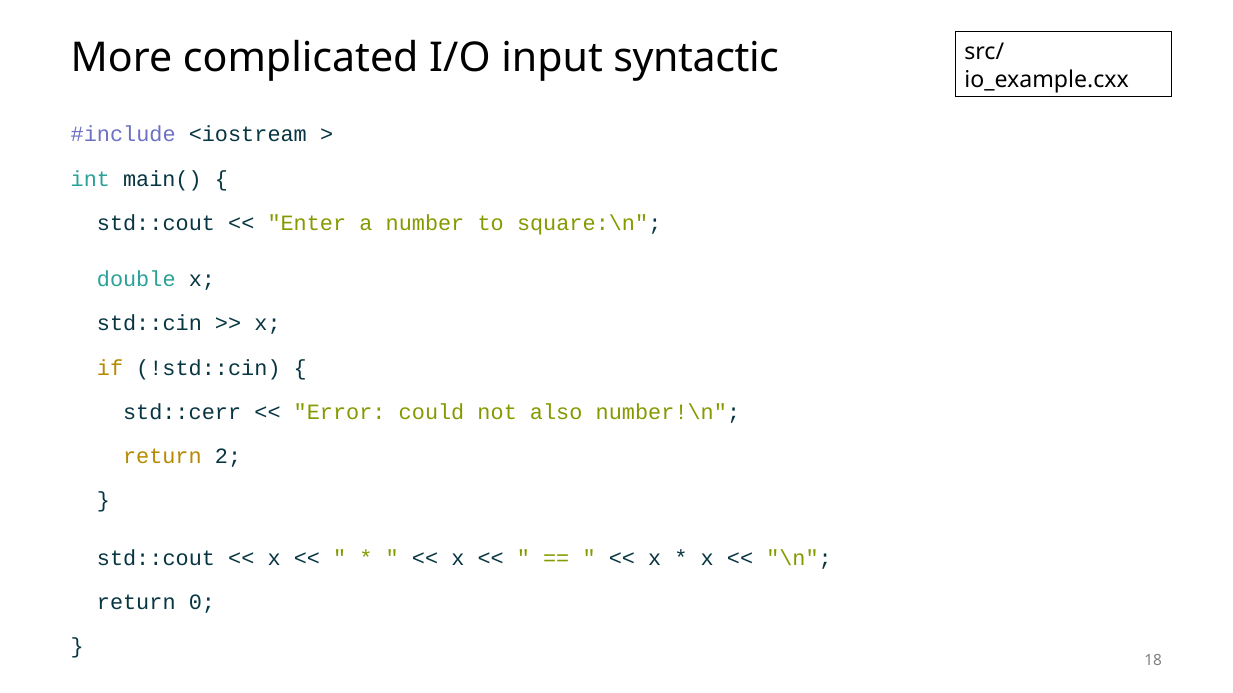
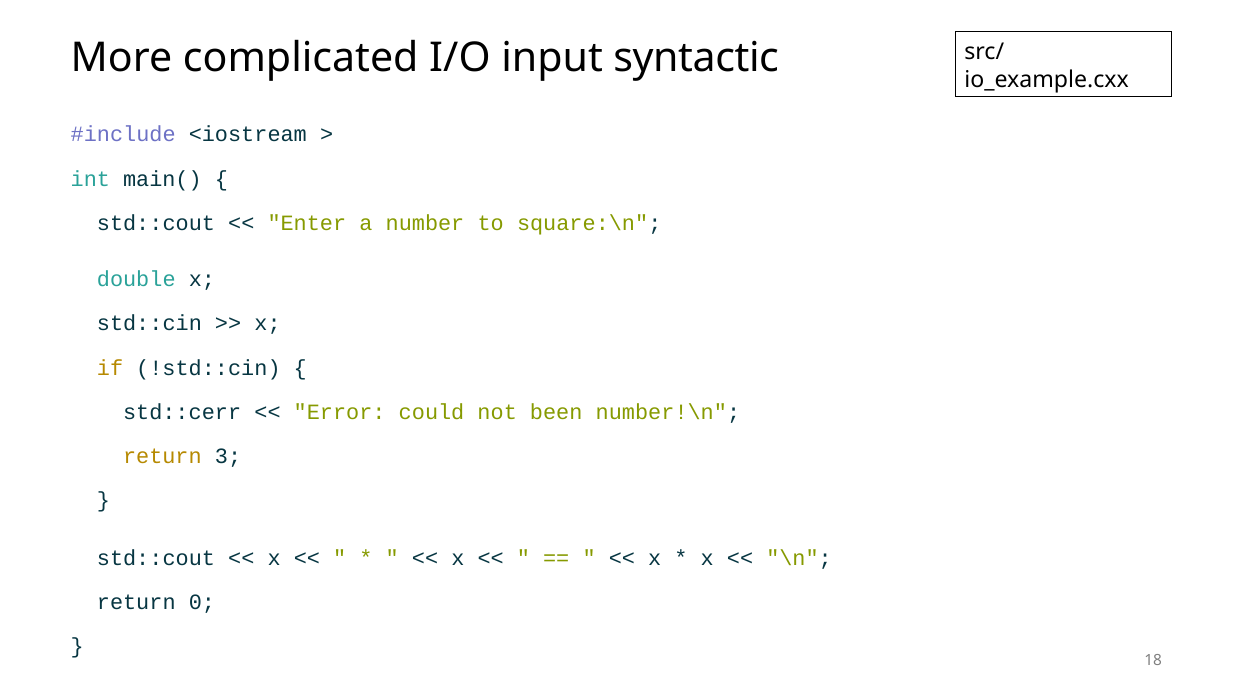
also: also -> been (556, 412)
2: 2 -> 3 (228, 457)
